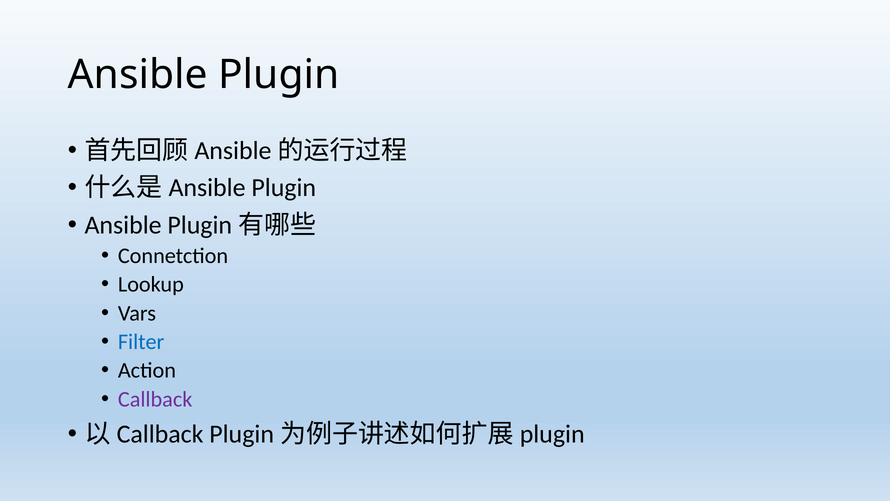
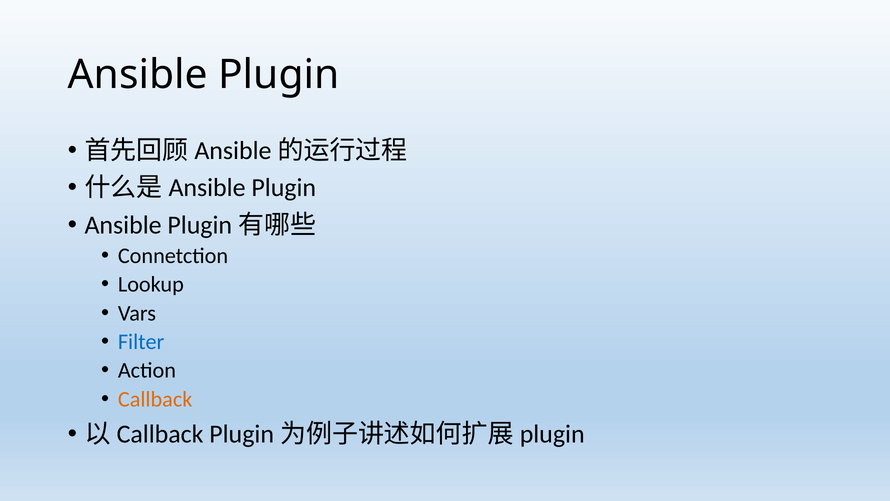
Callback colour: purple -> orange (155, 399)
